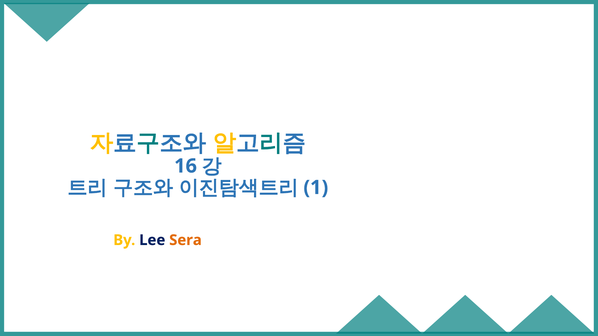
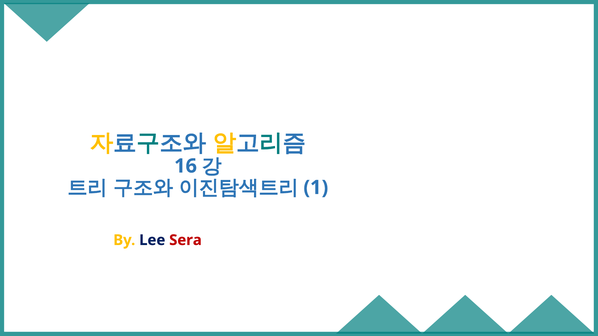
Sera colour: orange -> red (185, 240)
